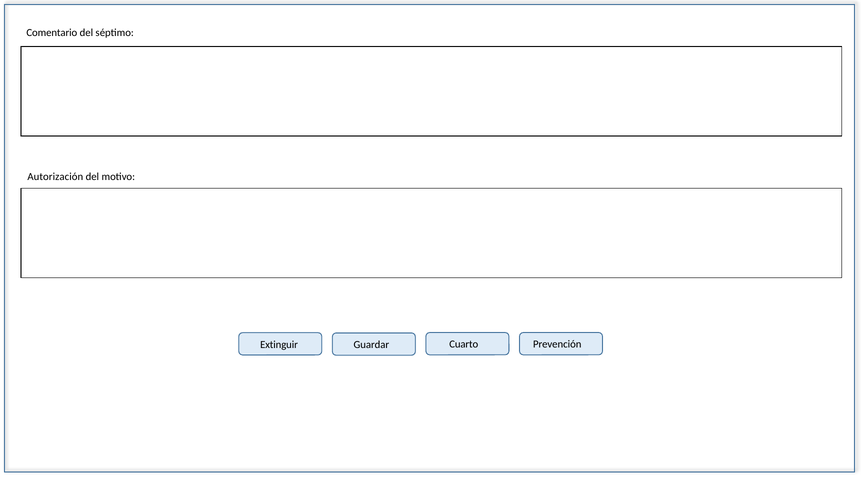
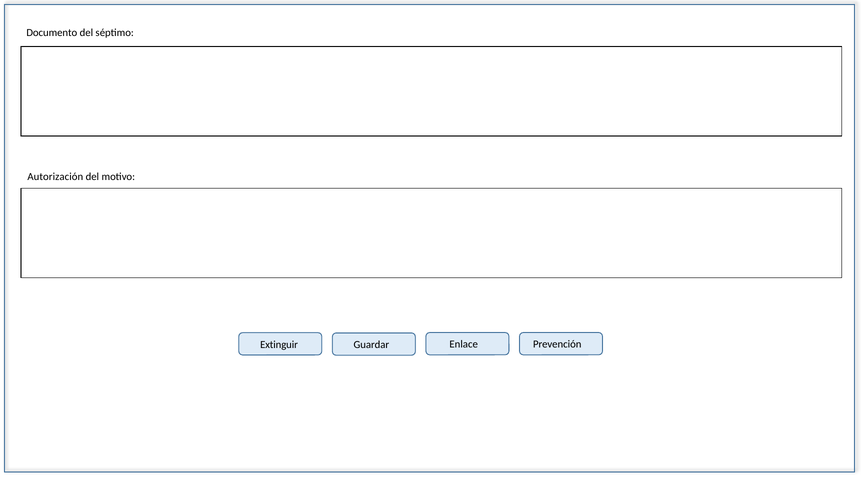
Comentario: Comentario -> Documento (52, 33)
Cuarto: Cuarto -> Enlace (464, 344)
